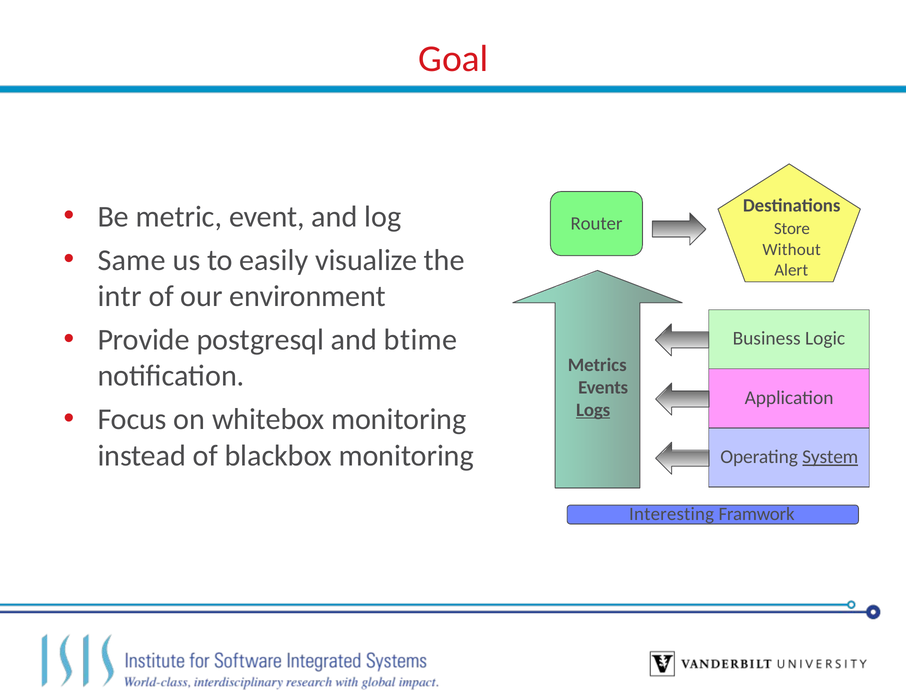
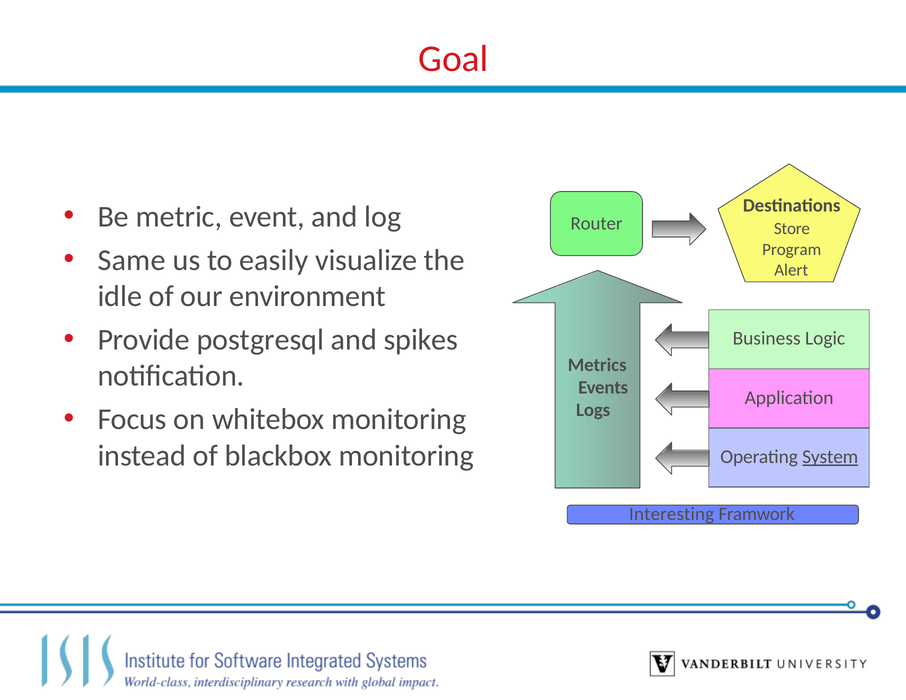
Without: Without -> Program (792, 250)
intr: intr -> idle (120, 296)
btime: btime -> spikes (421, 340)
Logs underline: present -> none (593, 410)
